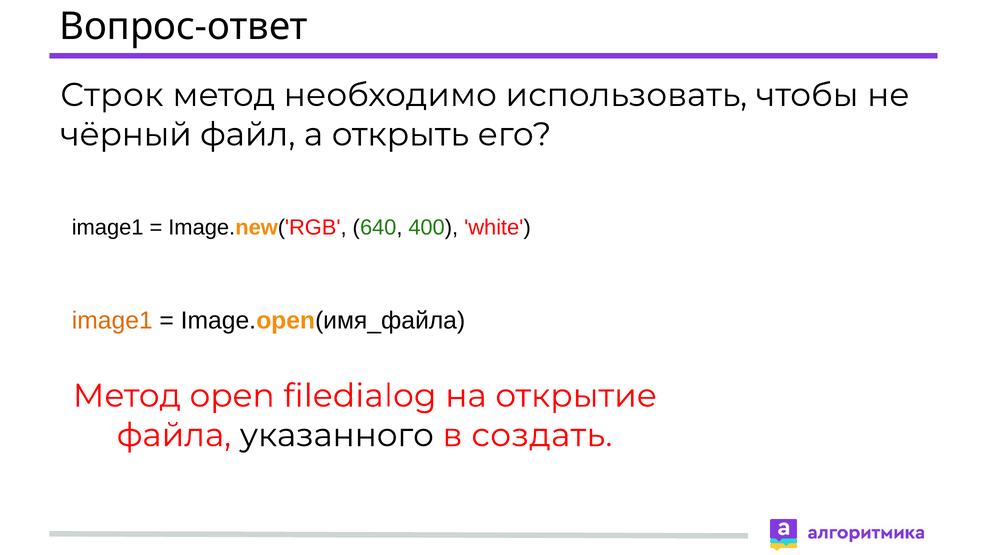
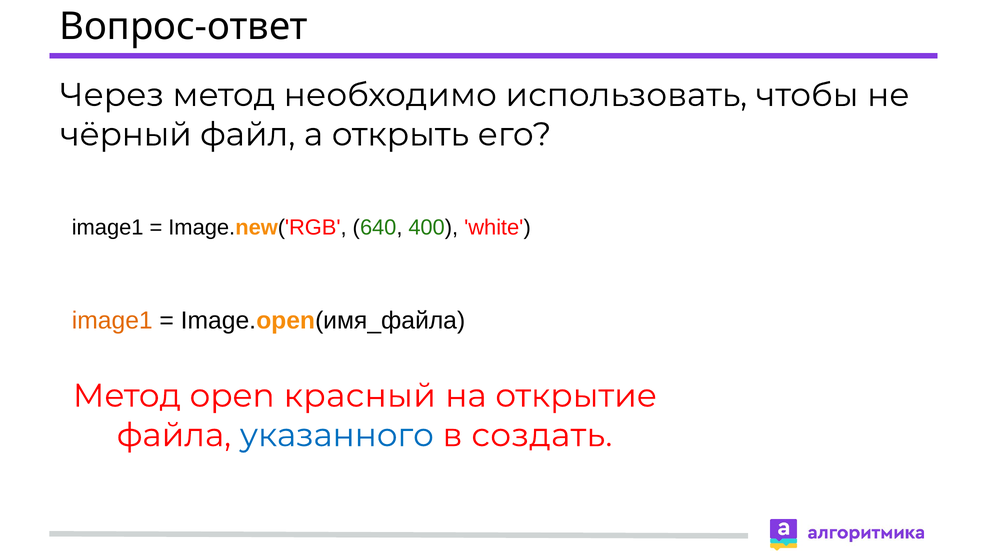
Строк: Строк -> Через (112, 95)
filedialog: filedialog -> красный (360, 396)
указанного colour: black -> blue (337, 435)
